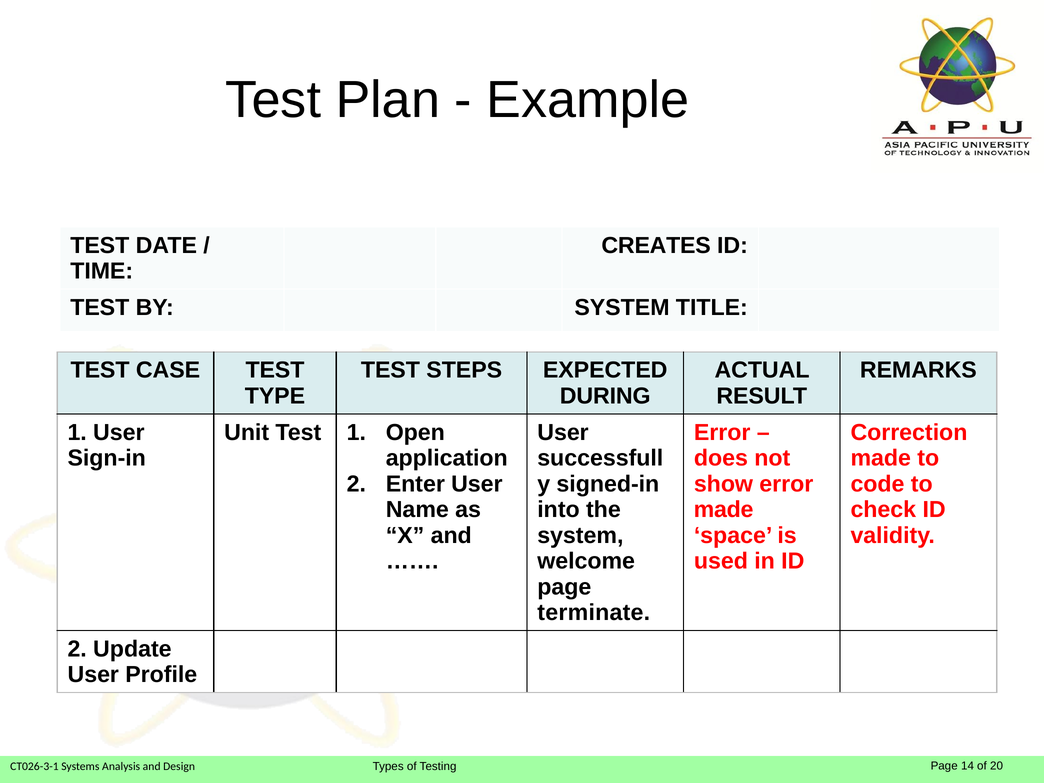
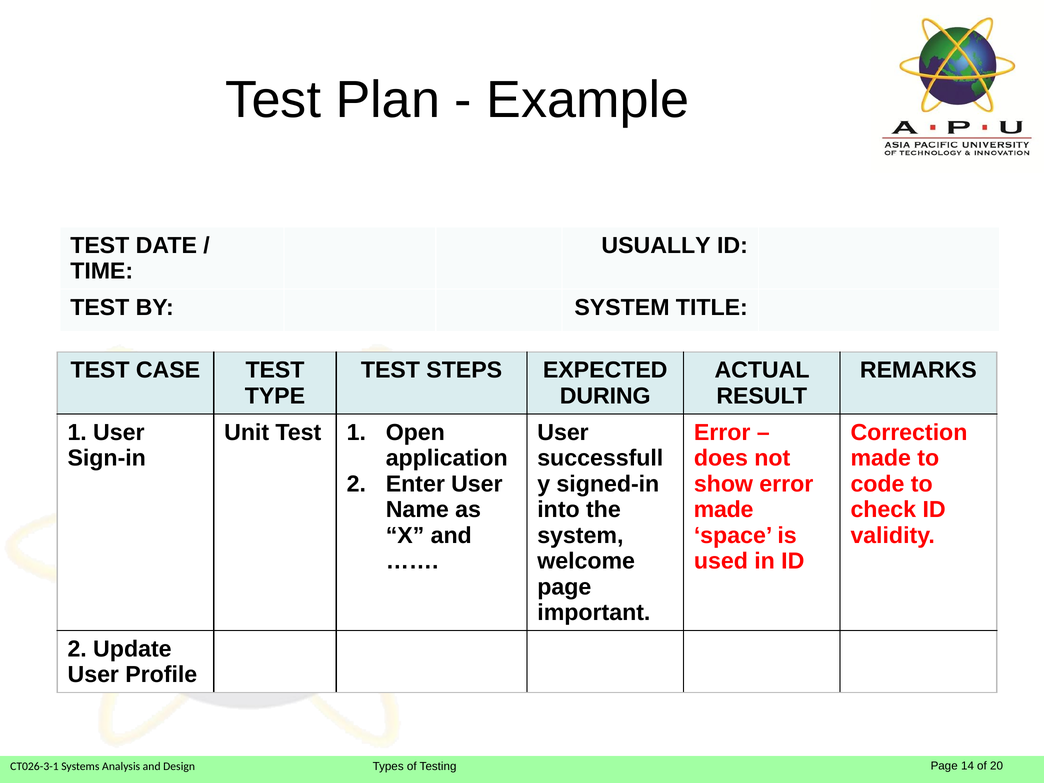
CREATES: CREATES -> USUALLY (656, 245)
terminate: terminate -> important (594, 613)
